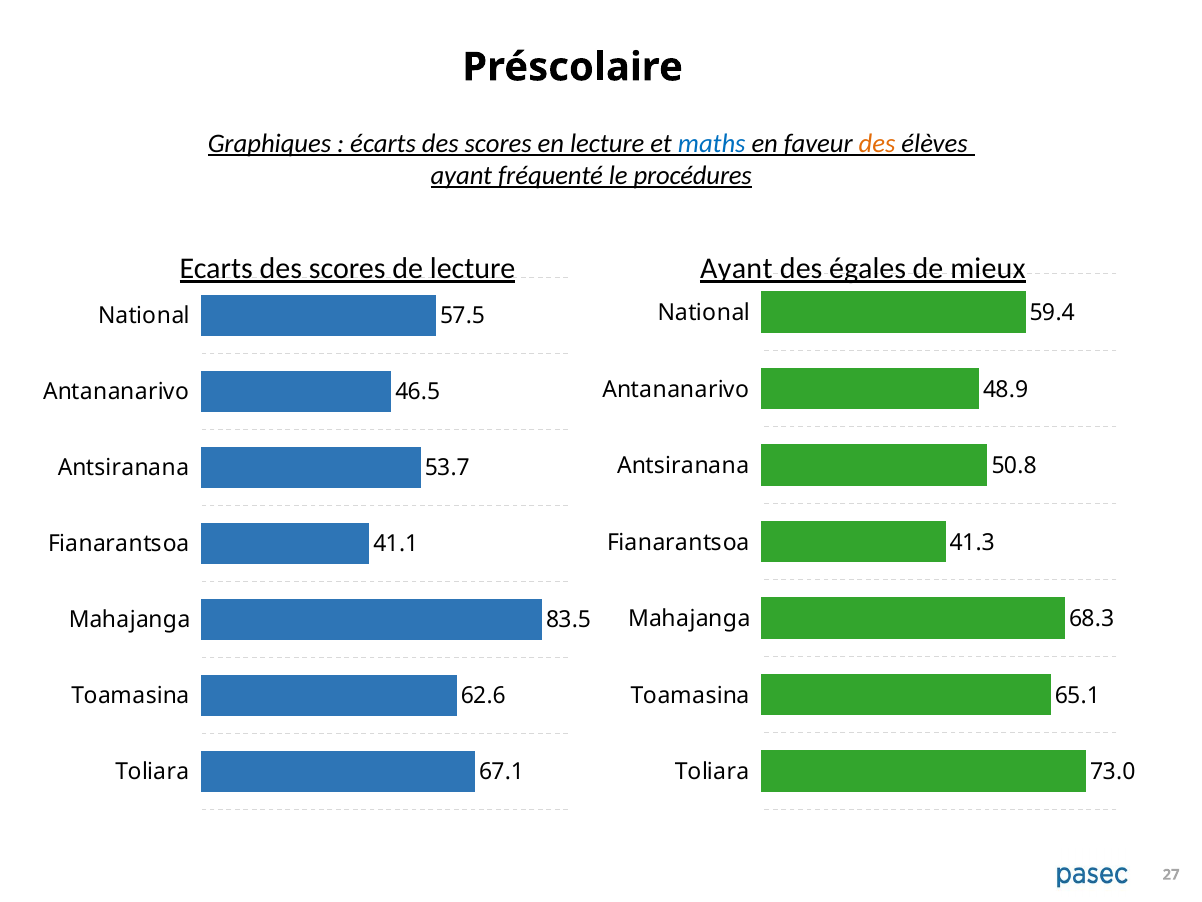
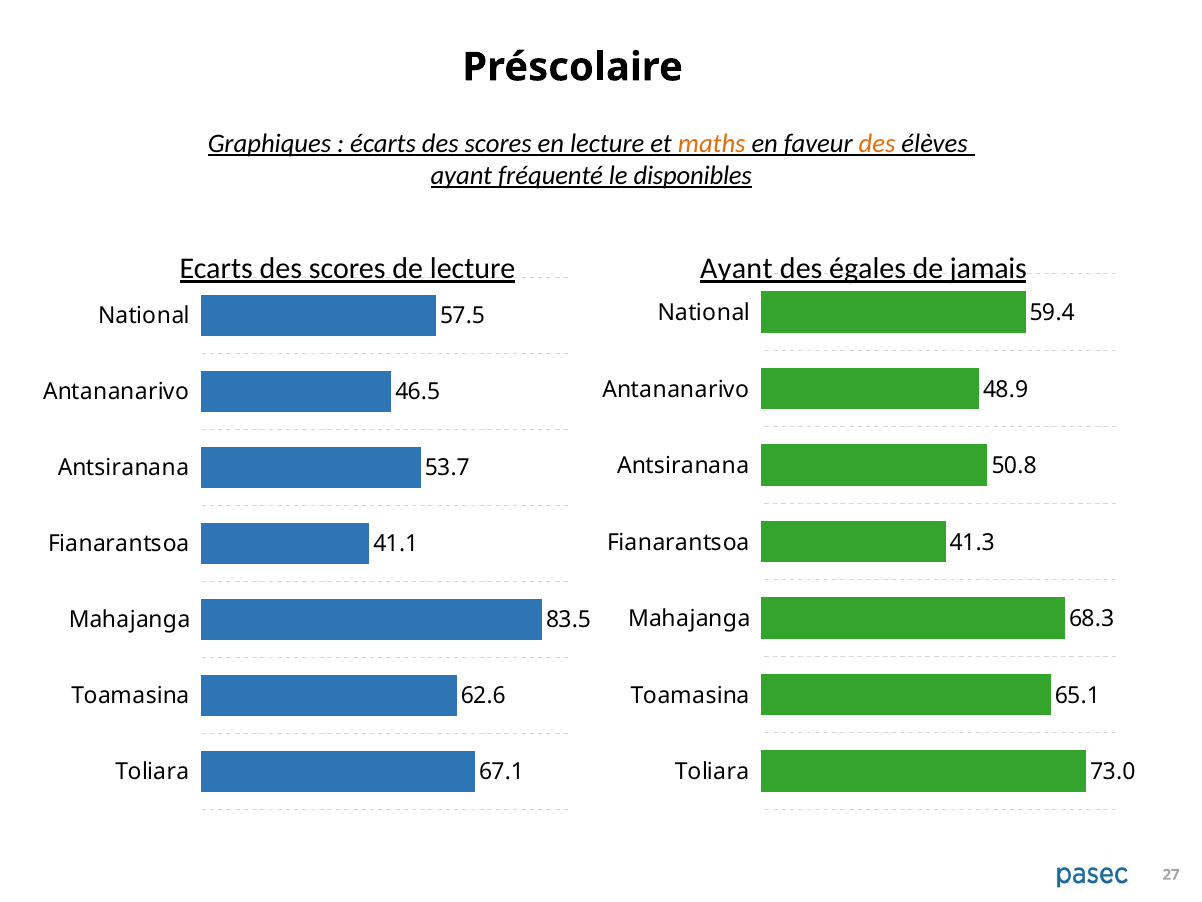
maths colour: blue -> orange (712, 143)
procédures: procédures -> disponibles (693, 175)
mieux: mieux -> jamais (988, 269)
